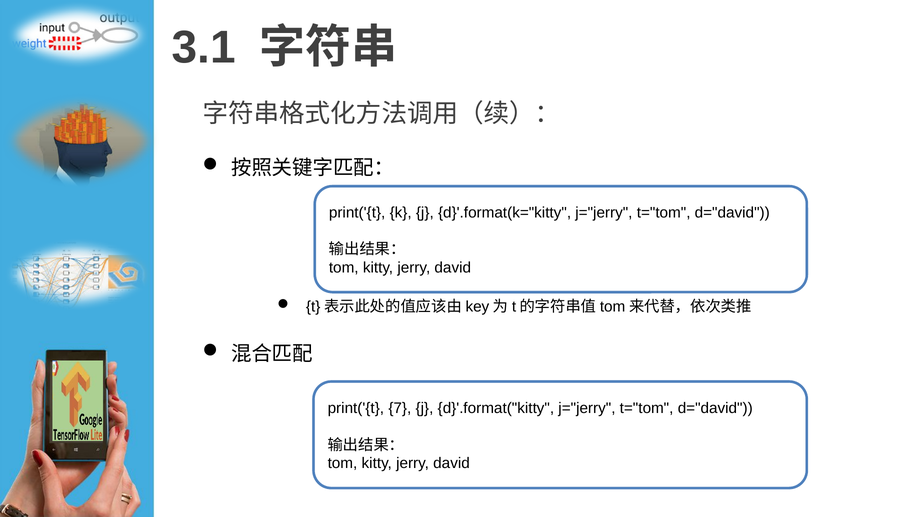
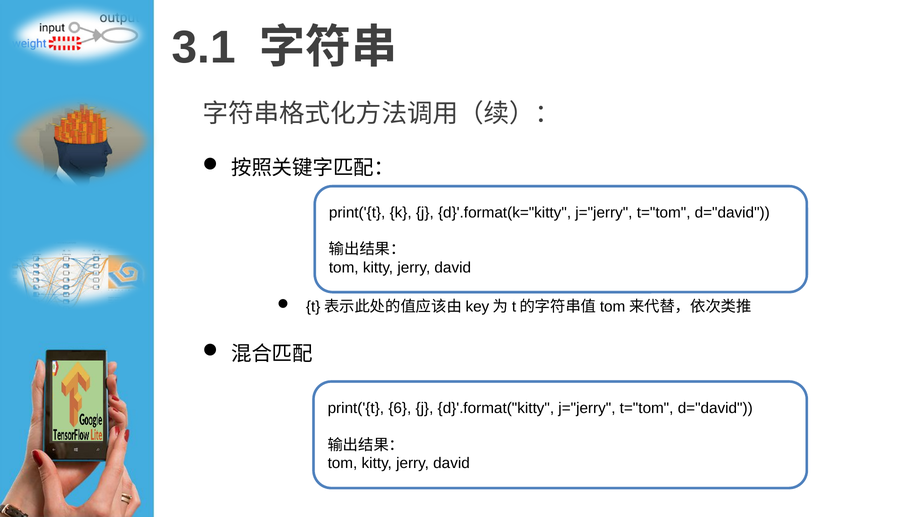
7: 7 -> 6 (400, 408)
